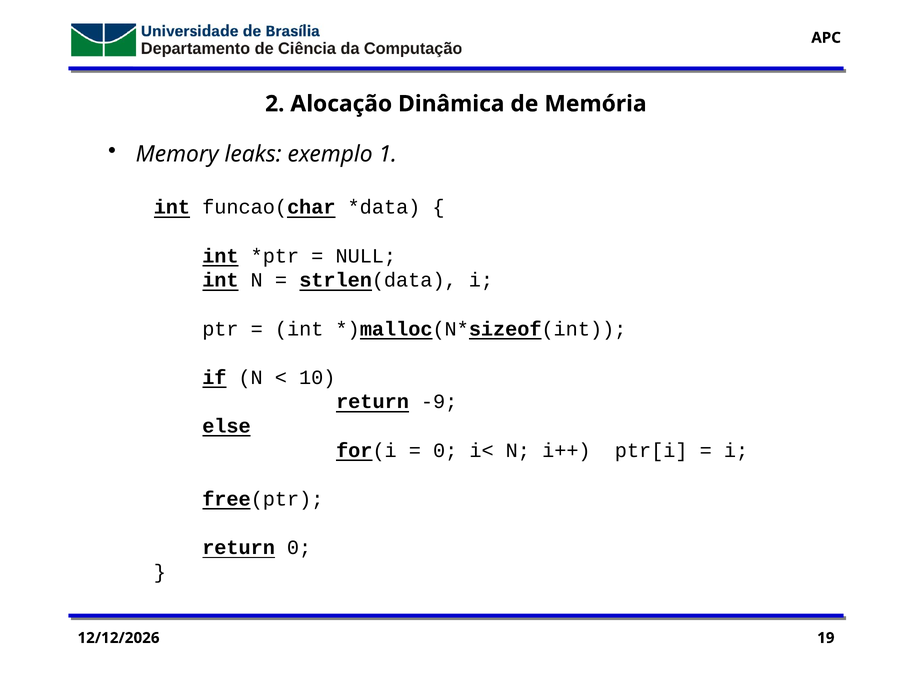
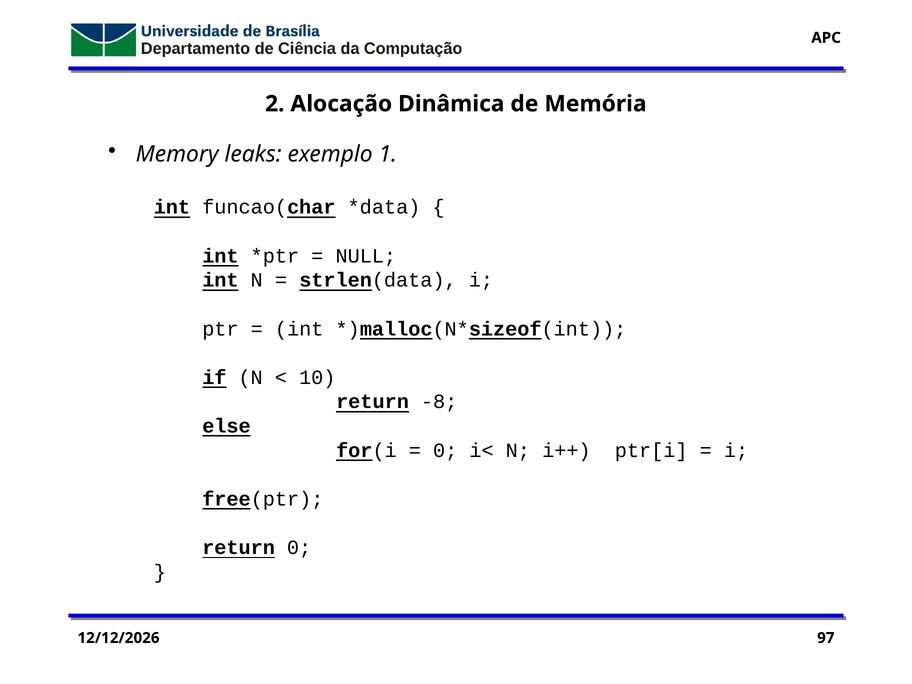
-9: -9 -> -8 (439, 402)
19: 19 -> 97 (826, 638)
